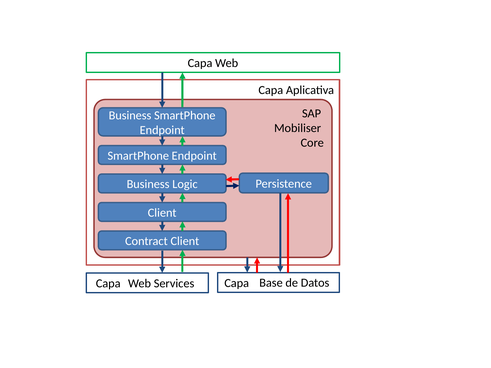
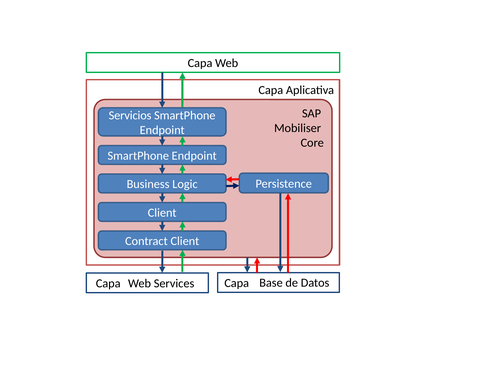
Business: Business -> Servicios (130, 115)
